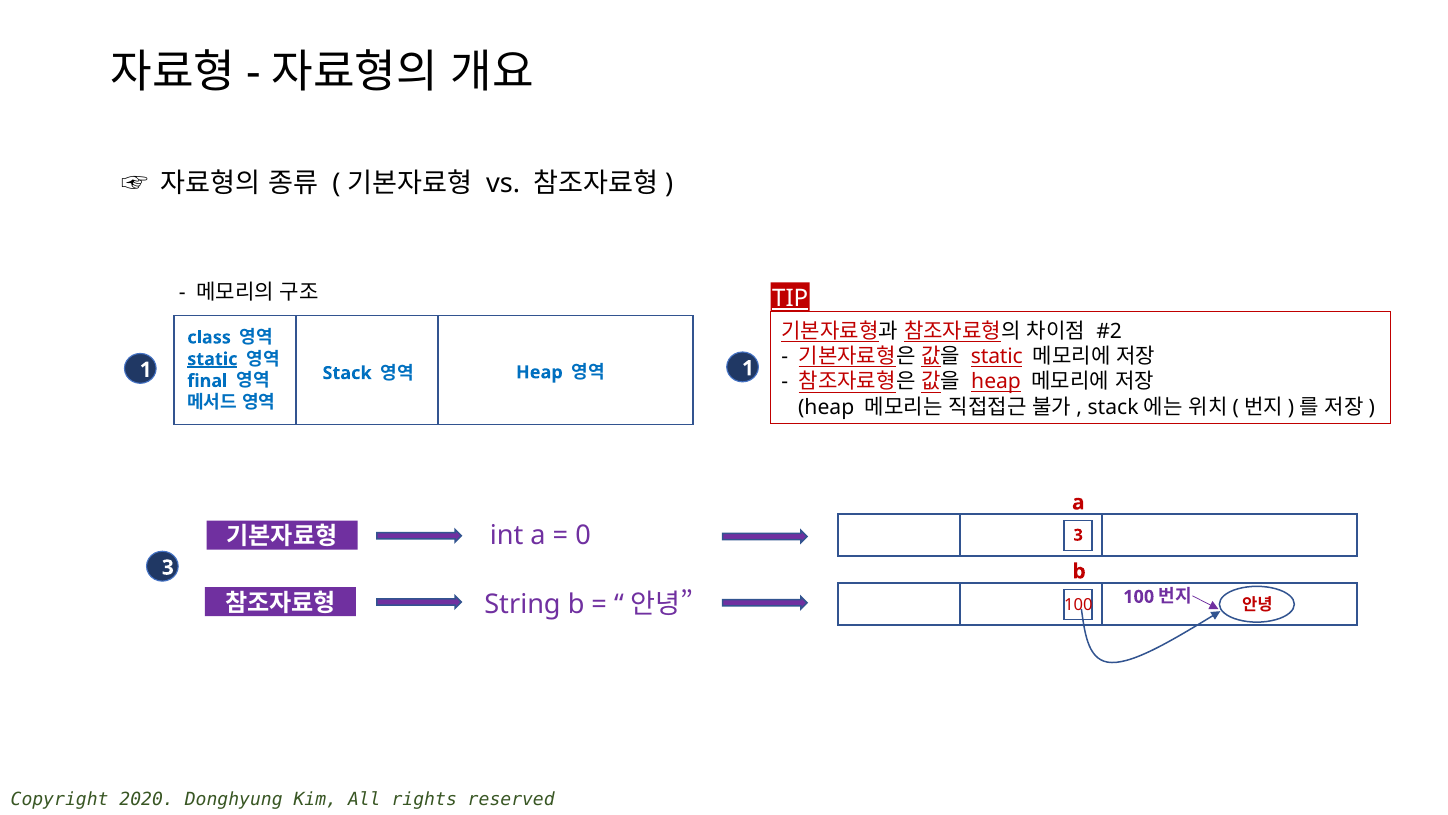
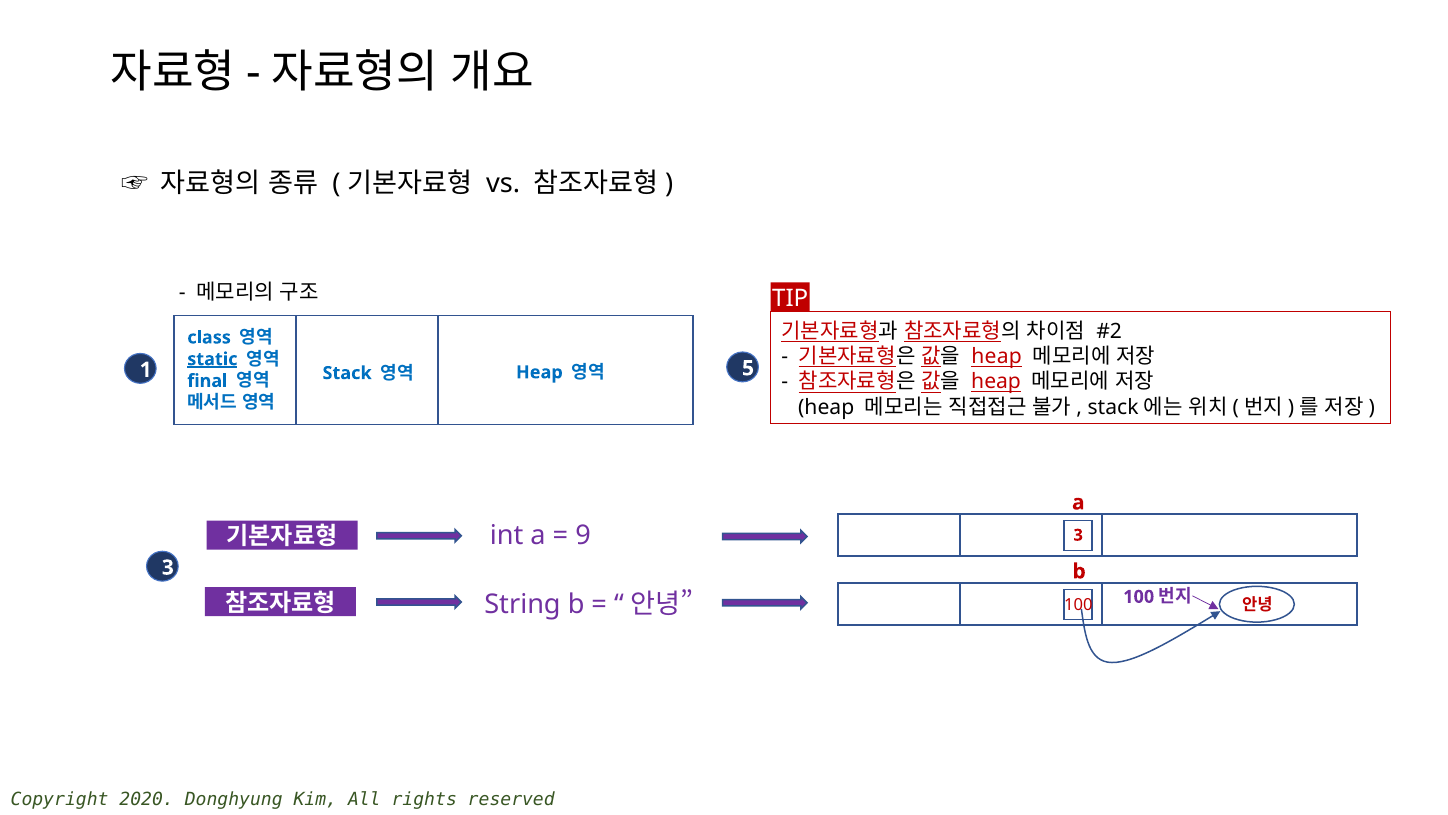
TIP underline: present -> none (790, 298)
static: static -> heap (997, 356)
1 1: 1 -> 5 (748, 368)
0: 0 -> 9 (583, 535)
